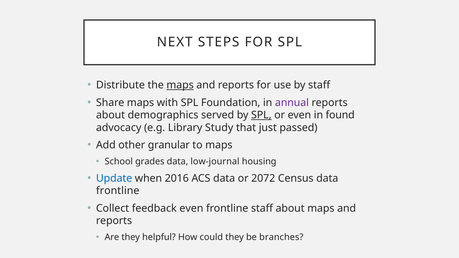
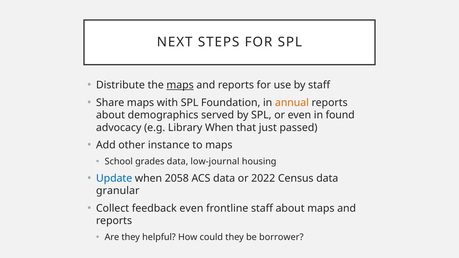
annual colour: purple -> orange (292, 103)
SPL underline: present -> none (261, 115)
Library Study: Study -> When (219, 128)
granular: granular -> instance (169, 145)
2016: 2016 -> 2058 (177, 178)
2072: 2072 -> 2022 (263, 178)
frontline: frontline -> granular (118, 191)
branches: branches -> borrower (281, 237)
